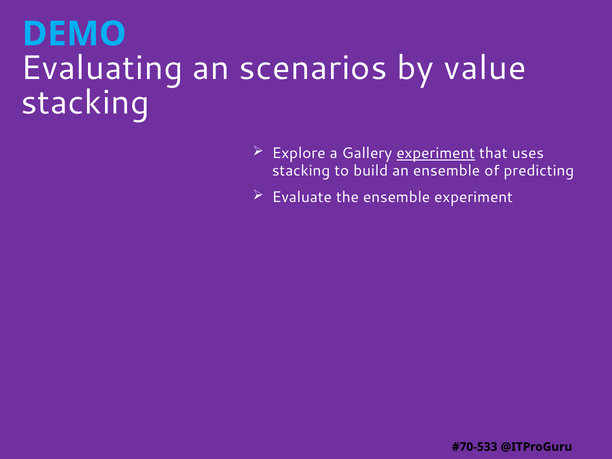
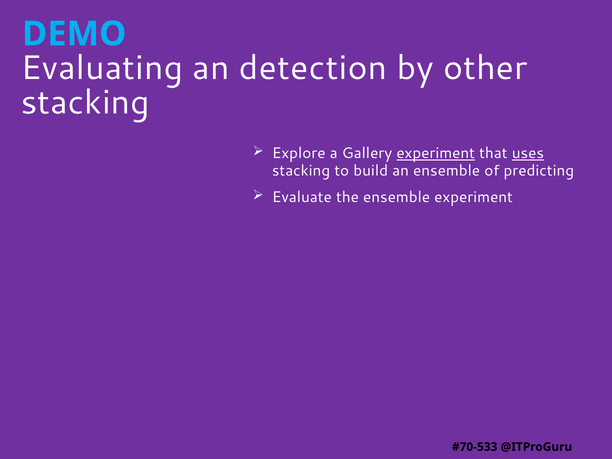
scenarios: scenarios -> detection (313, 68)
value: value -> other (485, 68)
uses underline: none -> present (528, 153)
